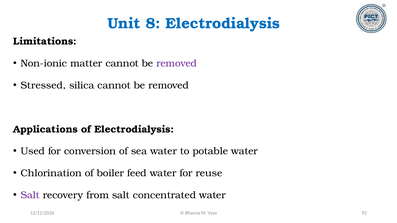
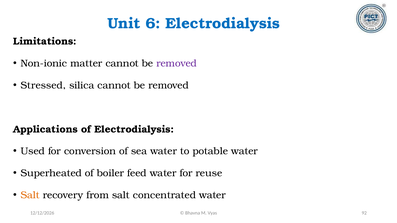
8: 8 -> 6 (153, 24)
Chlorination: Chlorination -> Superheated (51, 173)
Salt colour: purple -> orange (30, 195)
